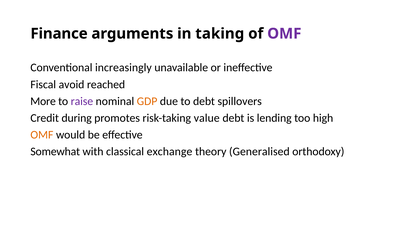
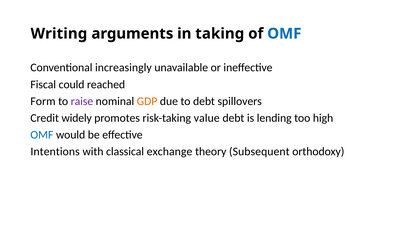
Finance: Finance -> Writing (59, 34)
OMF colour: purple -> blue (284, 34)
avoid: avoid -> could (72, 84)
More: More -> Form (43, 101)
during: during -> widely (77, 118)
OMF colour: orange -> blue (42, 134)
Somewhat: Somewhat -> Intentions (55, 151)
Generalised: Generalised -> Subsequent (259, 151)
